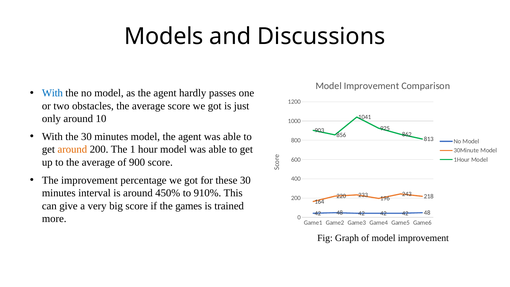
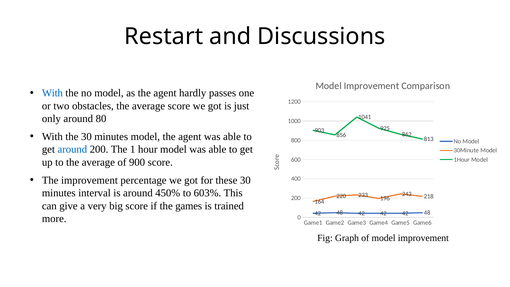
Models: Models -> Restart (164, 36)
10: 10 -> 80 (101, 119)
around colour: orange -> blue (72, 149)
910%: 910% -> 603% (207, 193)
